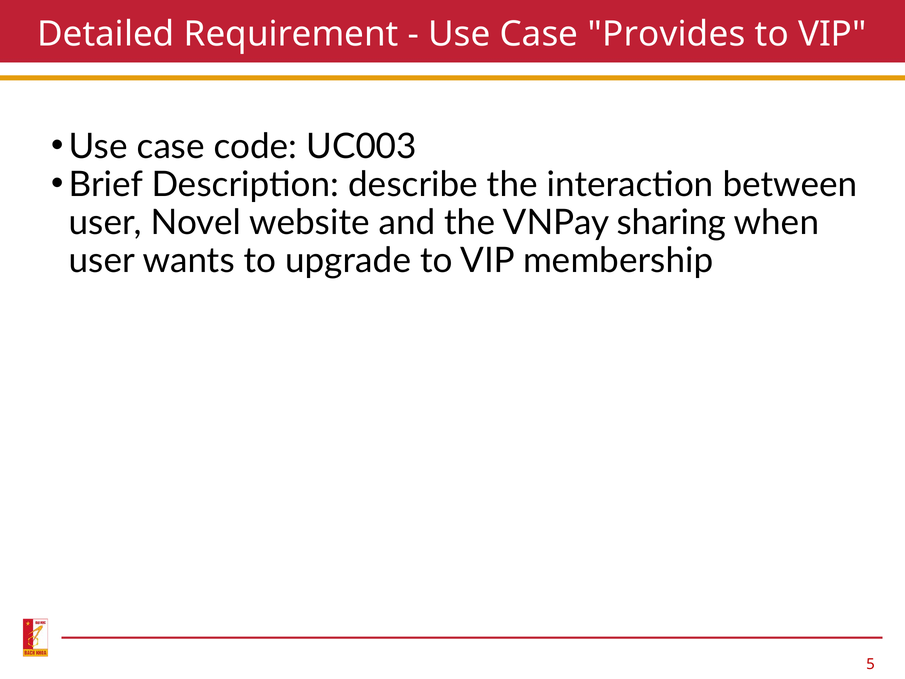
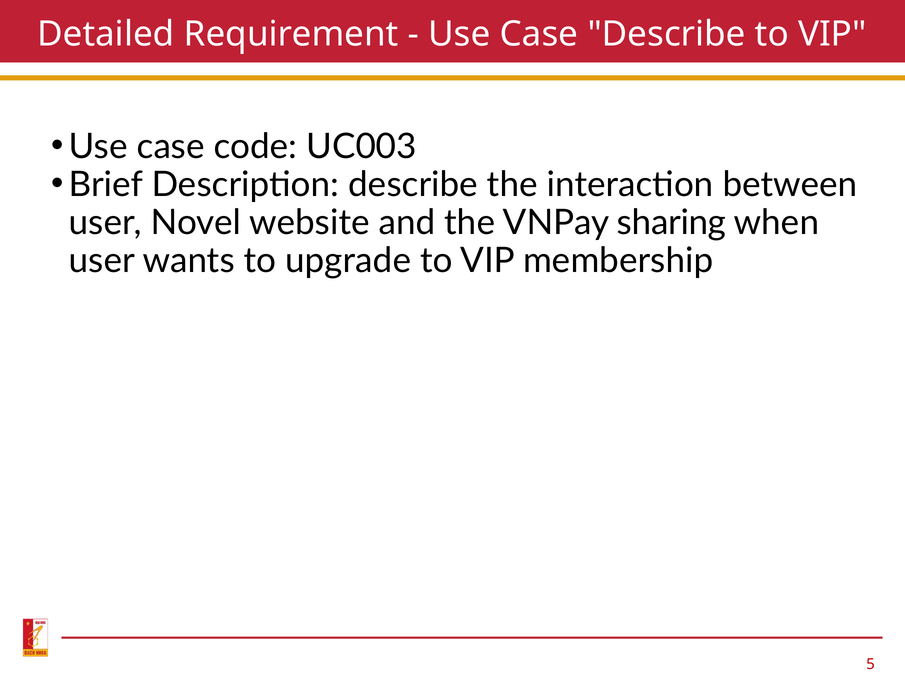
Case Provides: Provides -> Describe (667, 34)
